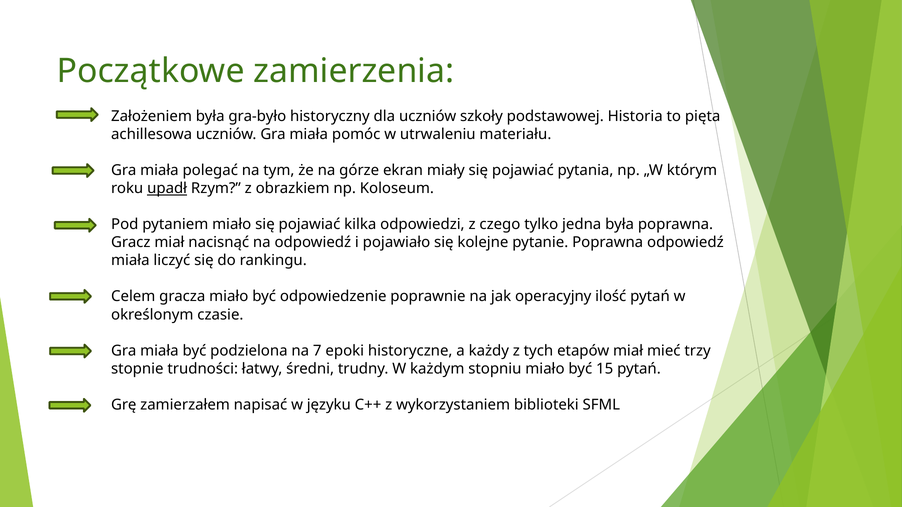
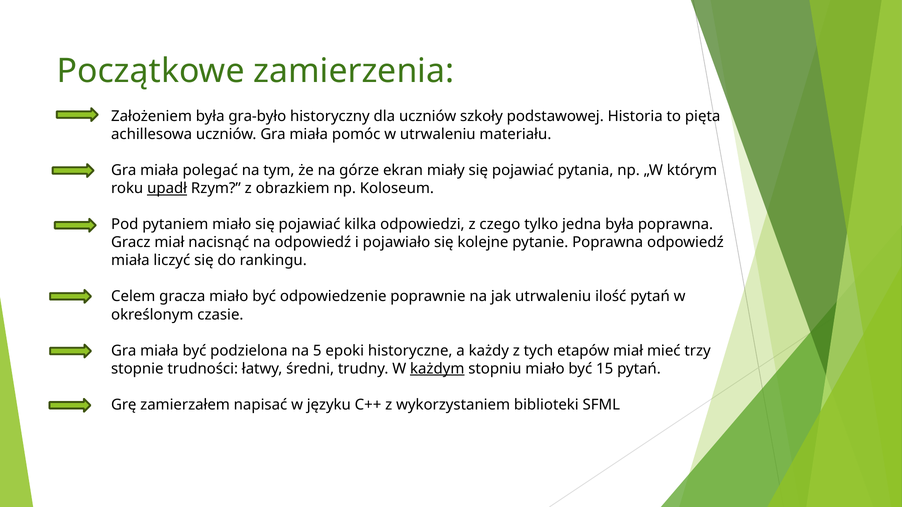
jak operacyjny: operacyjny -> utrwaleniu (553, 297)
7: 7 -> 5 (317, 351)
każdym underline: none -> present (437, 369)
